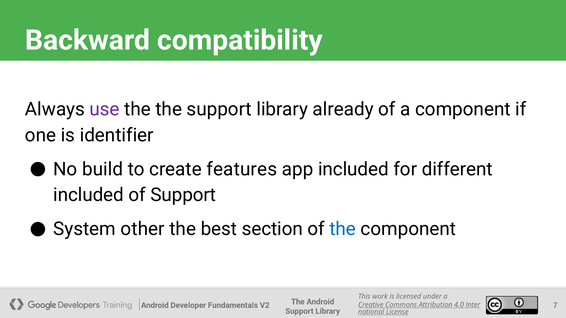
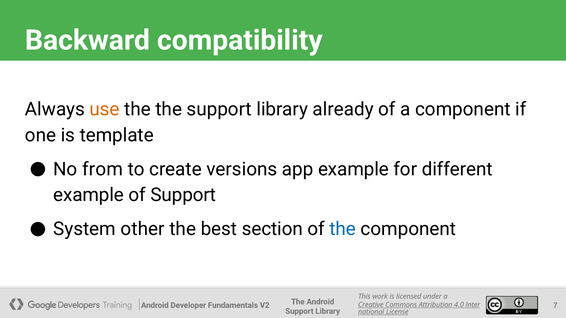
use colour: purple -> orange (105, 109)
identifier: identifier -> template (117, 135)
build: build -> from (103, 169)
features: features -> versions (242, 169)
app included: included -> example (353, 169)
included: included -> example (89, 195)
